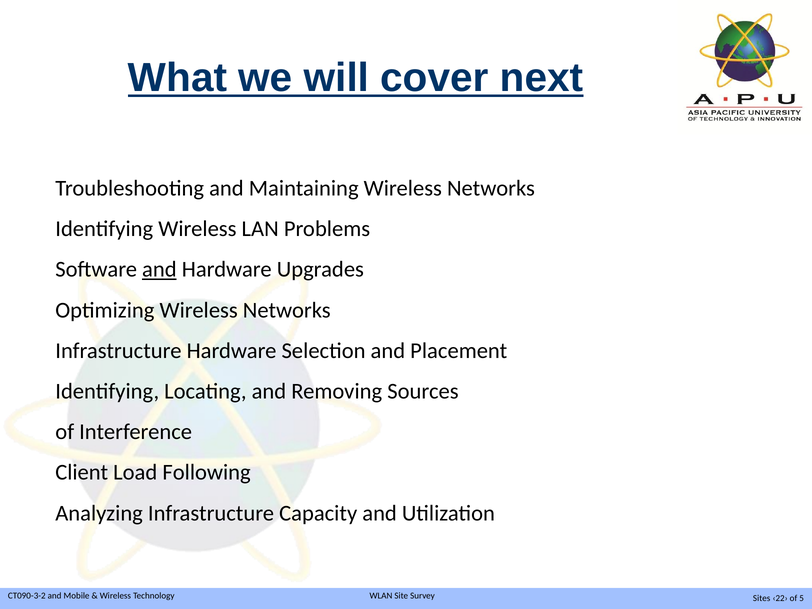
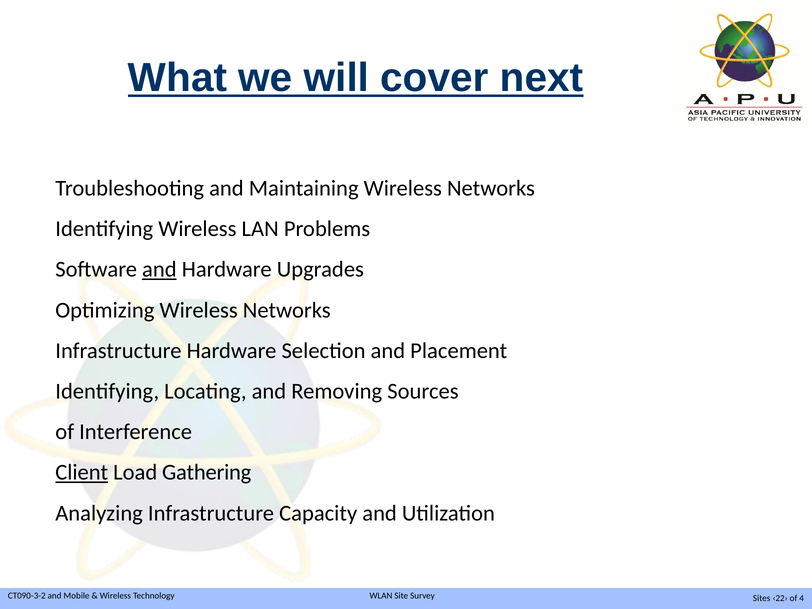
Client underline: none -> present (82, 472)
Following: Following -> Gathering (207, 472)
5: 5 -> 4 (802, 598)
